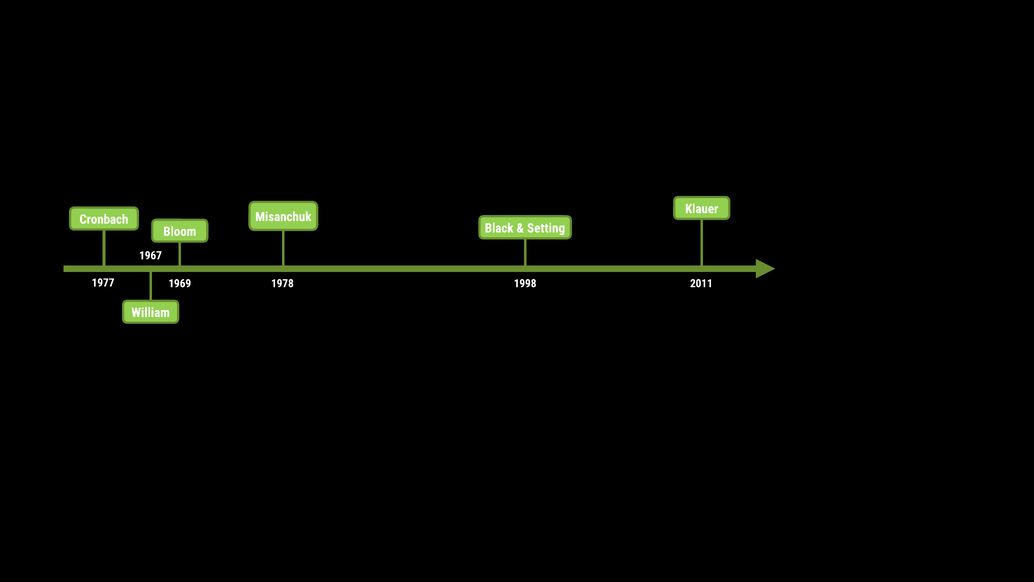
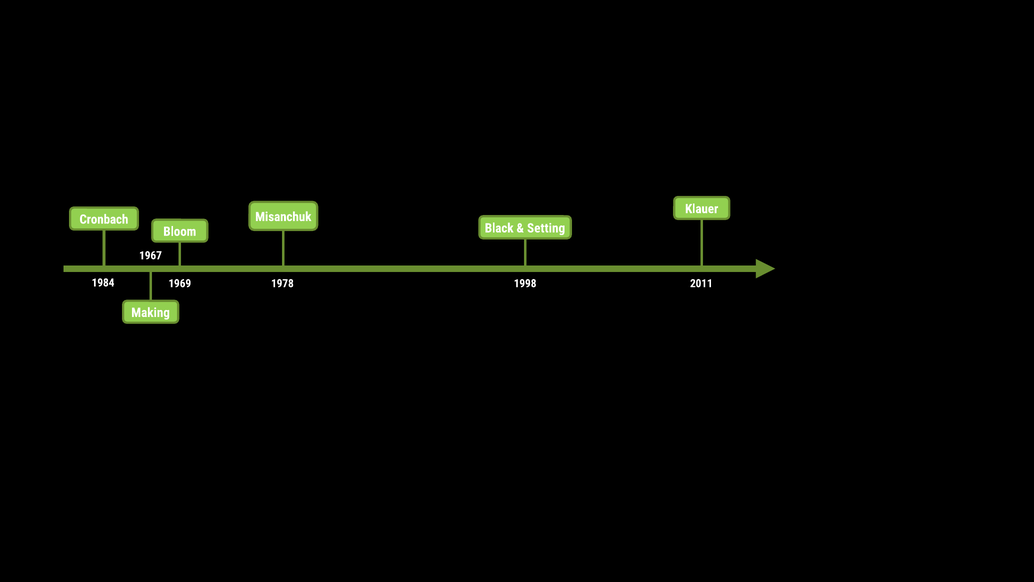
1977: 1977 -> 1984 (103, 283)
William: William -> Making (151, 312)
